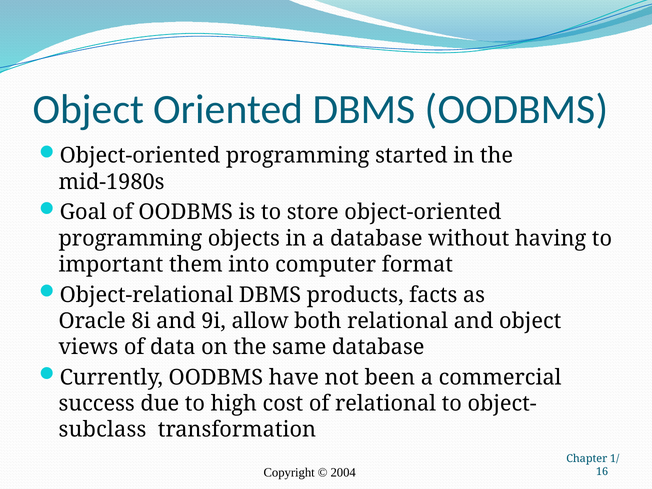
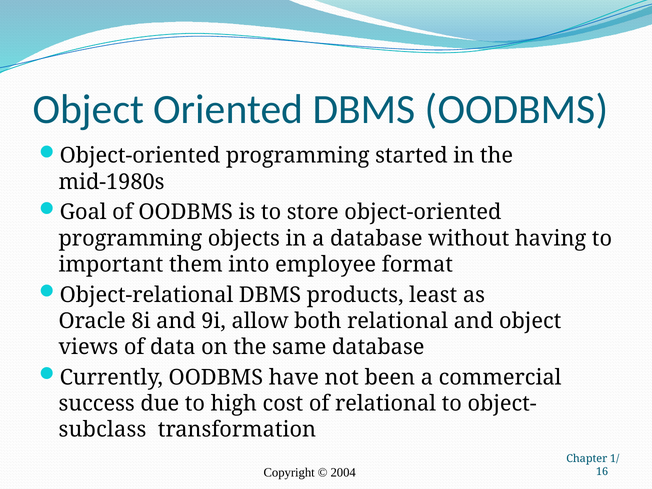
computer: computer -> employee (326, 264)
facts: facts -> least (433, 295)
